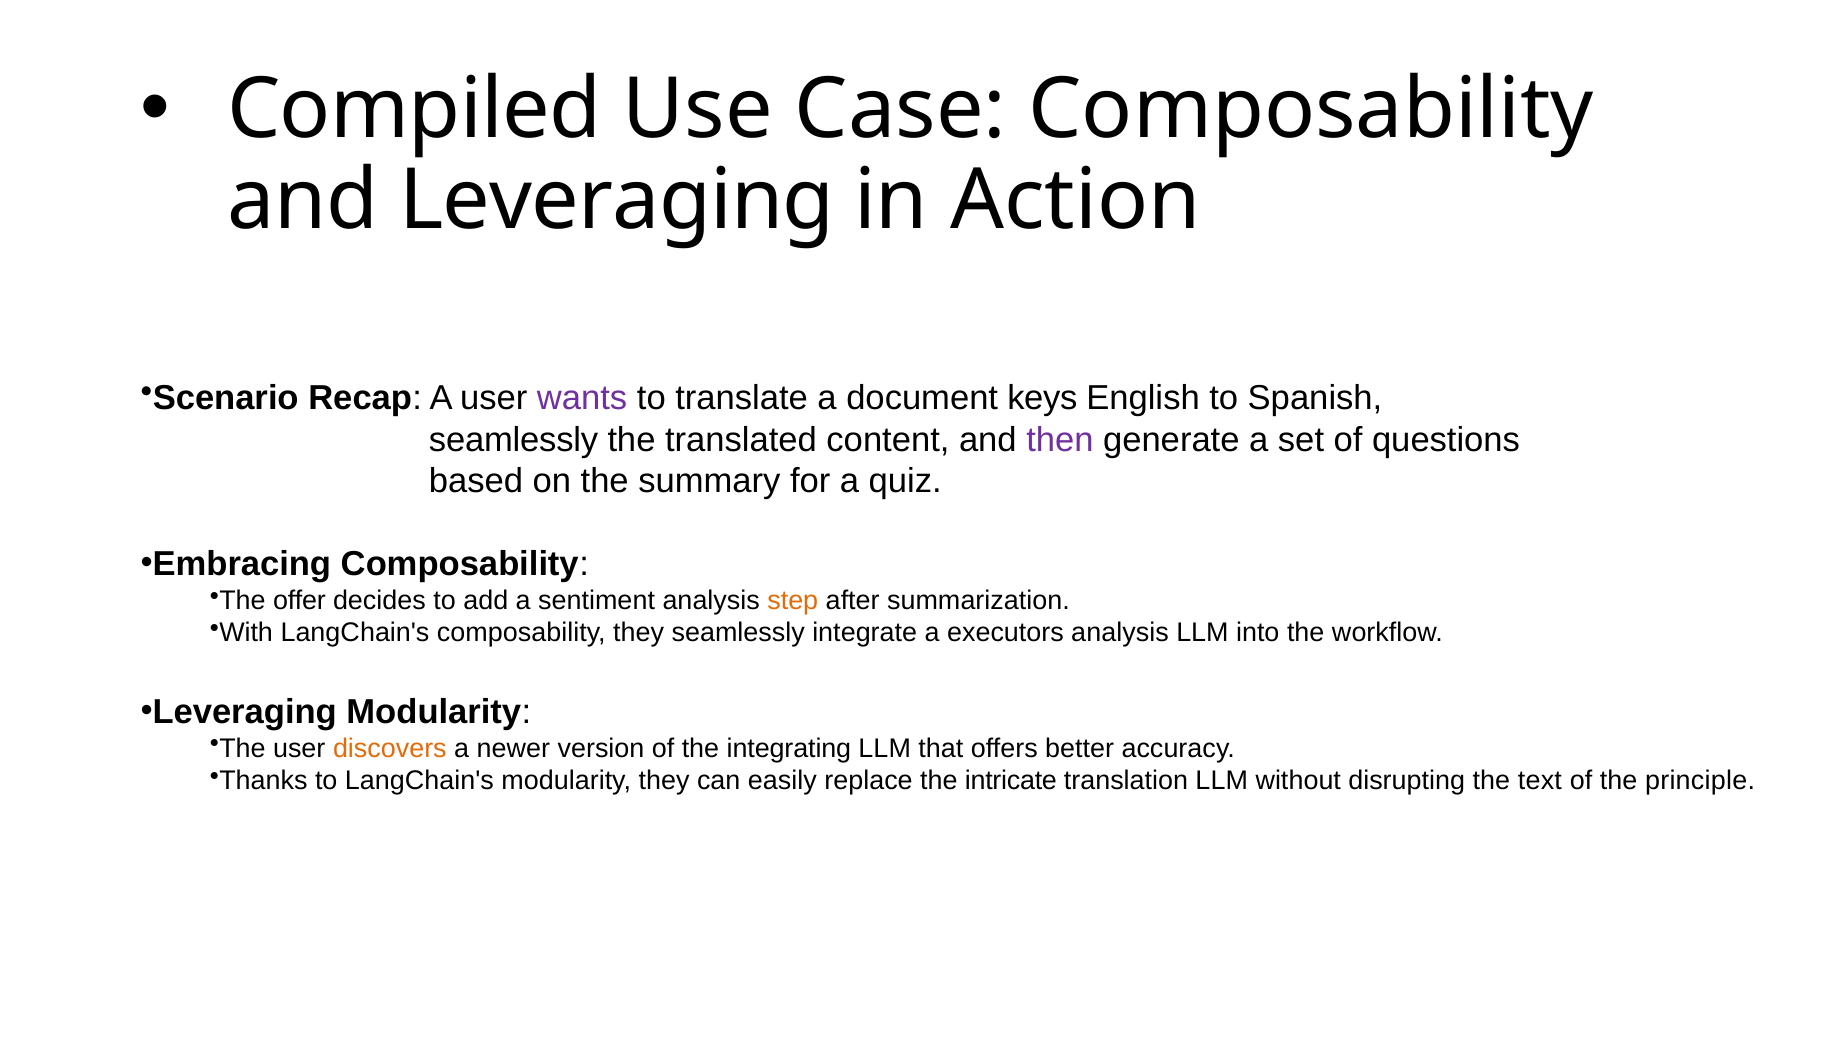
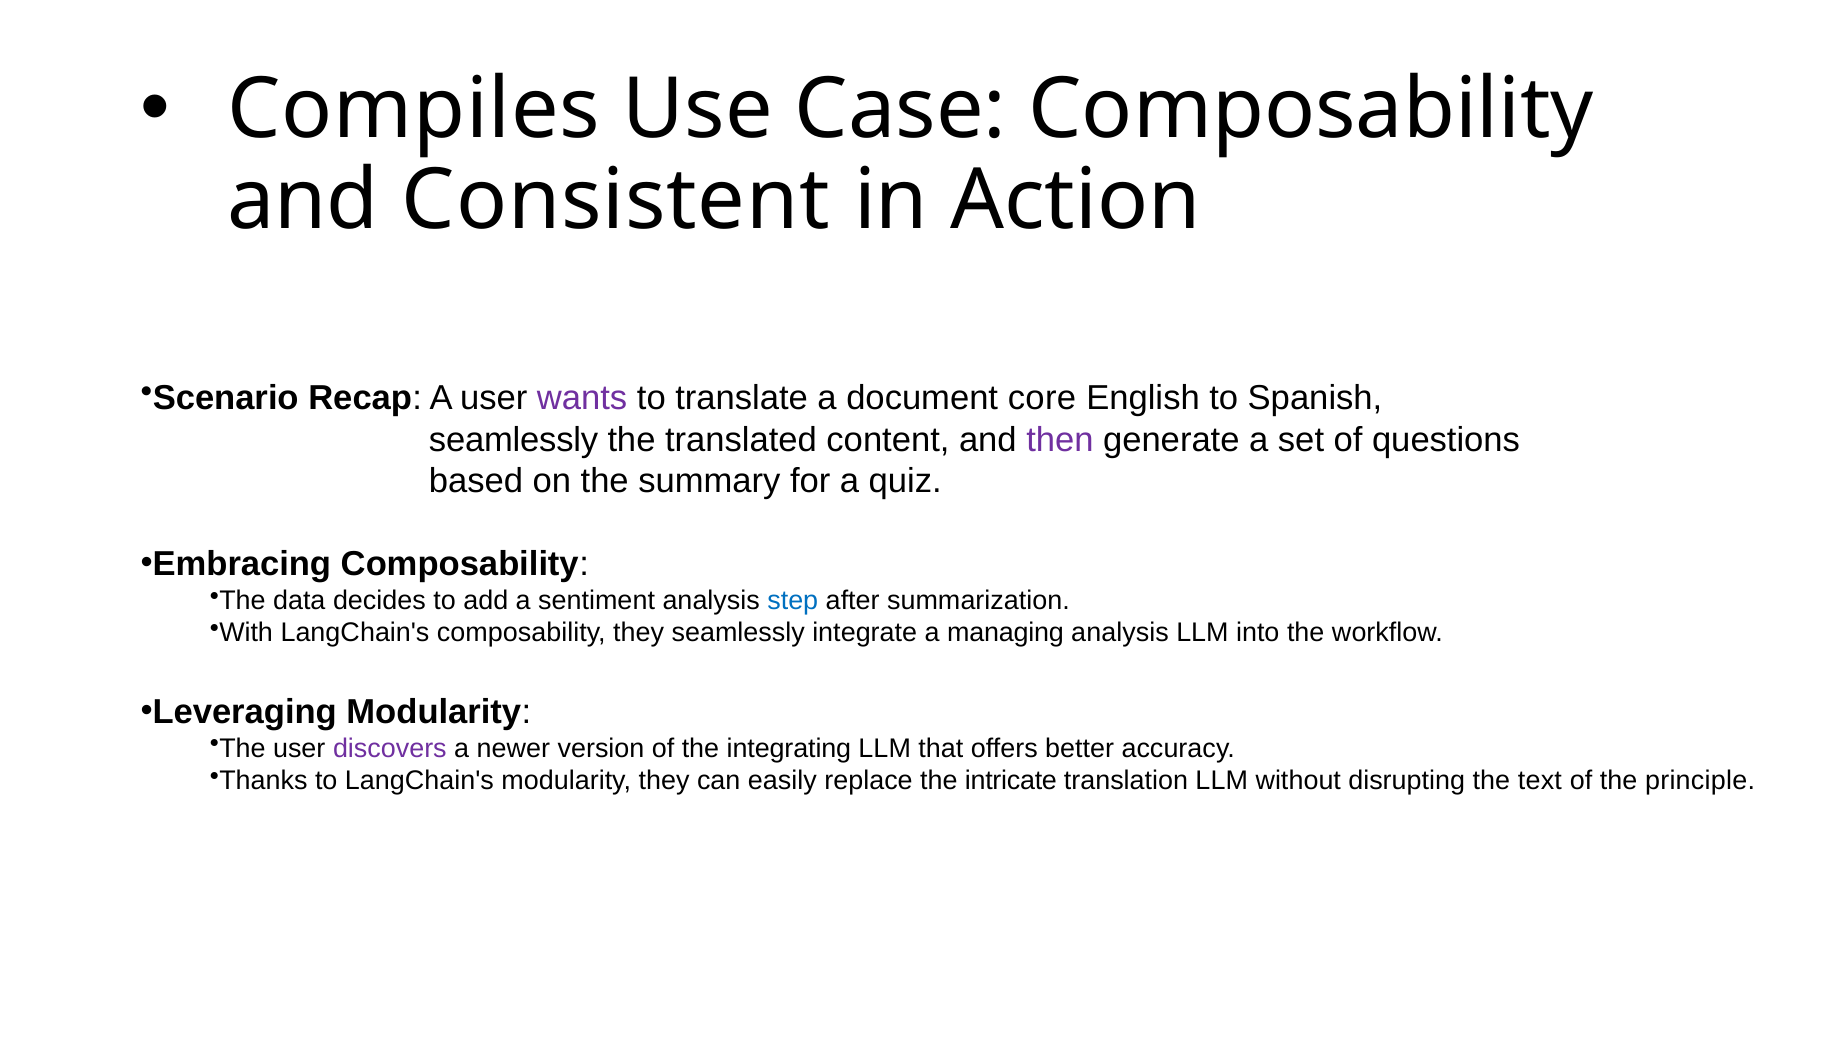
Compiled: Compiled -> Compiles (414, 109)
and Leveraging: Leveraging -> Consistent (616, 201)
keys: keys -> core (1042, 398)
offer: offer -> data (299, 600)
step colour: orange -> blue (793, 600)
executors: executors -> managing (1006, 633)
discovers colour: orange -> purple (390, 748)
